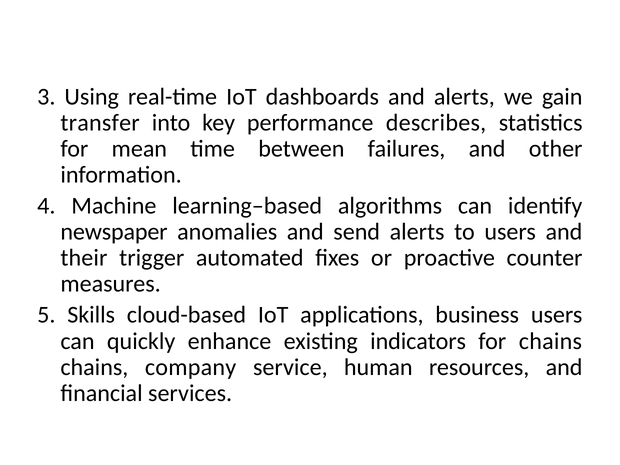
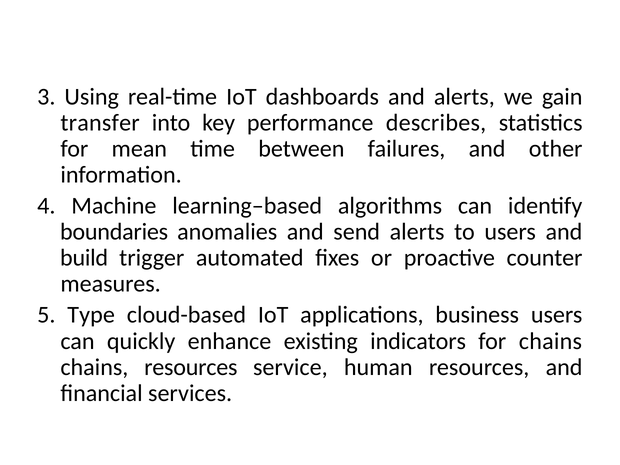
newspaper: newspaper -> boundaries (114, 232)
their: their -> build (84, 258)
Skills: Skills -> Type (91, 315)
chains company: company -> resources (191, 367)
